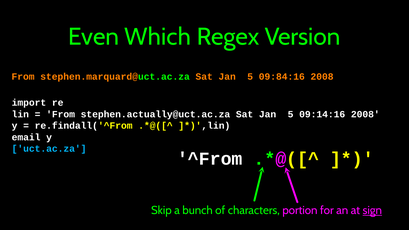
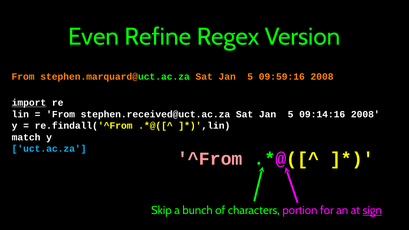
Which: Which -> Refine (158, 37)
09:84:16: 09:84:16 -> 09:59:16 (282, 77)
import underline: none -> present (29, 103)
stephen.actually@uct.ac.za: stephen.actually@uct.ac.za -> stephen.received@uct.ac.za (155, 114)
email: email -> match (26, 137)
^From colour: white -> pink (210, 159)
